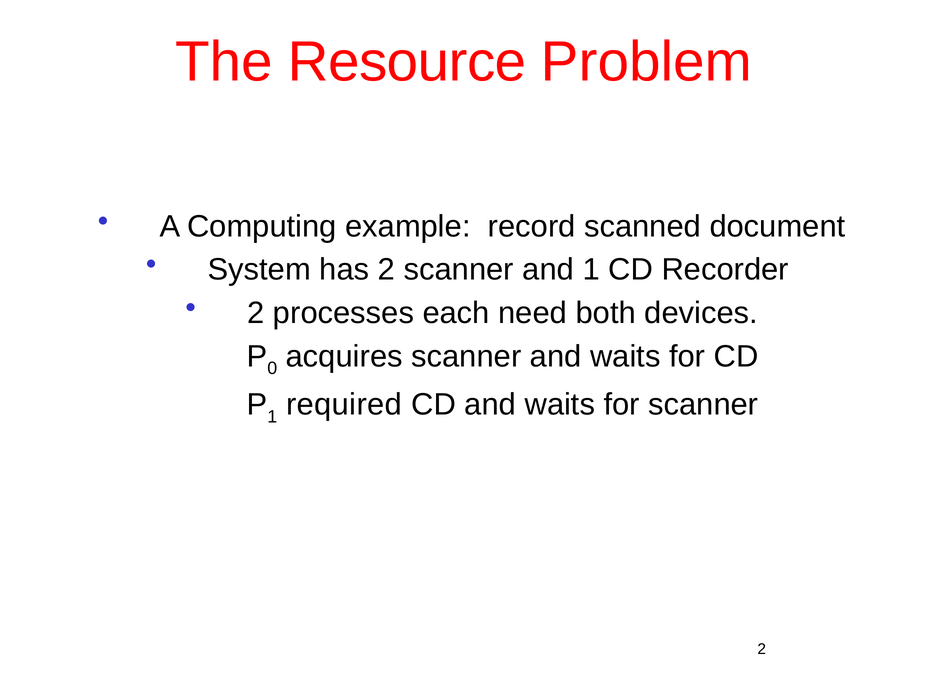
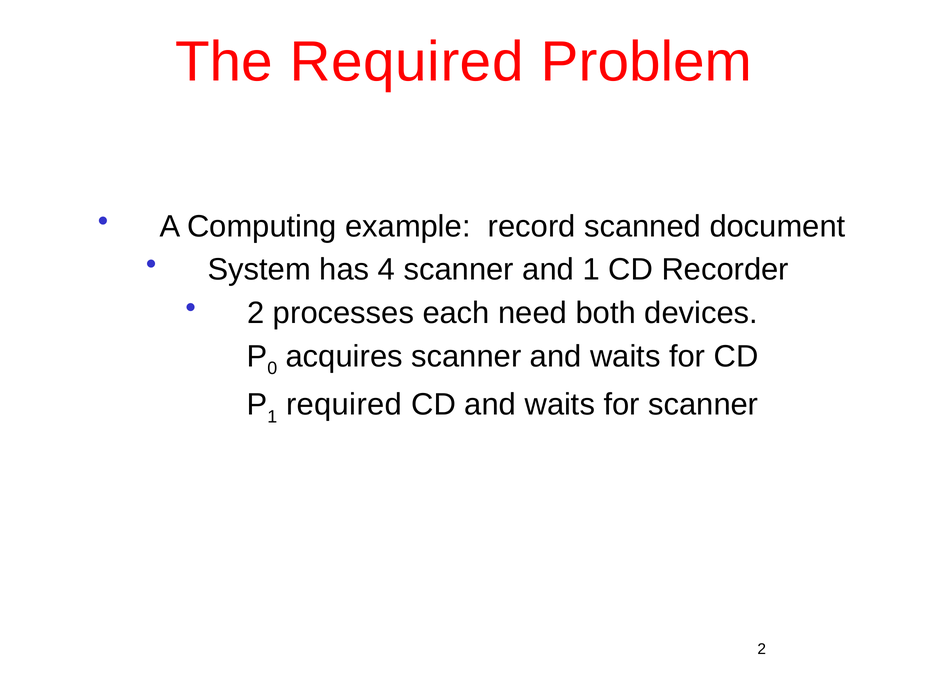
The Resource: Resource -> Required (407, 62)
has 2: 2 -> 4 (387, 270)
